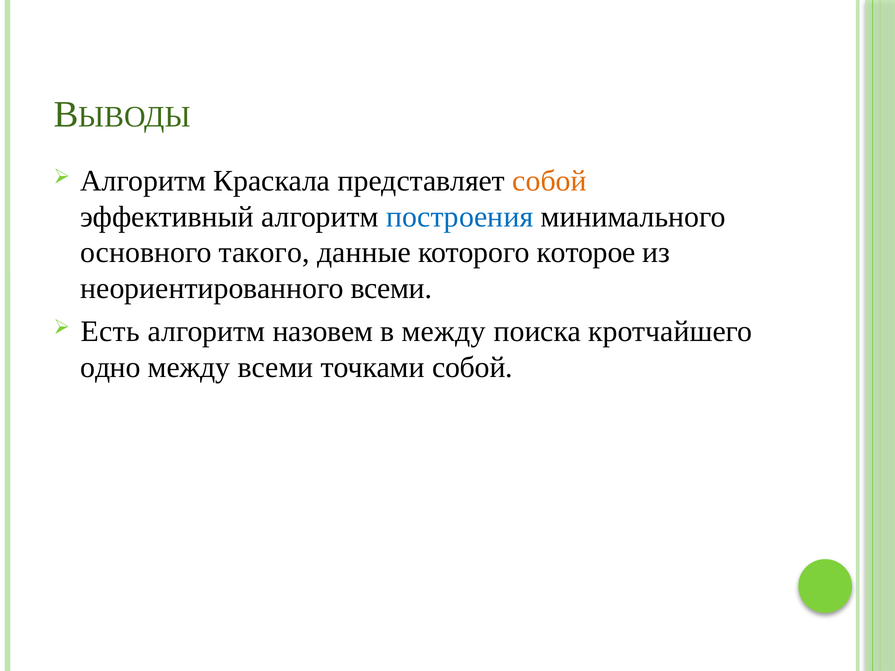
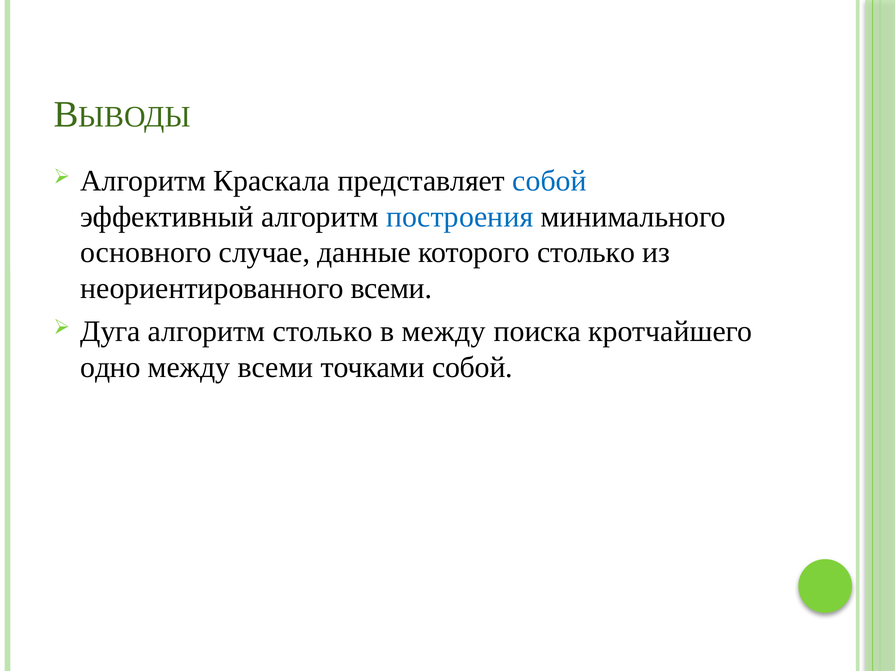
собой colour: orange -> blue (550, 181)
такого: такого -> случае (264, 253)
которого которое: которое -> столько (586, 253)
Есть: Есть -> Дуга (110, 332)
алгоритм назовем: назовем -> столько (323, 332)
